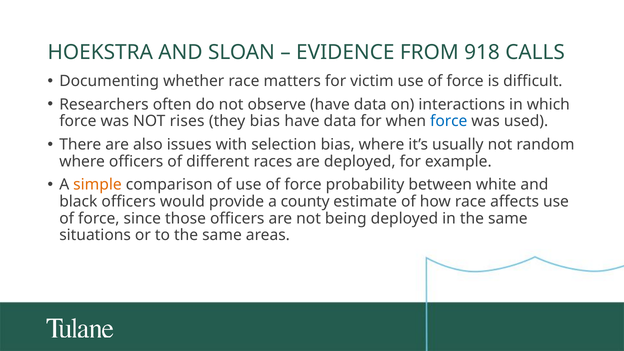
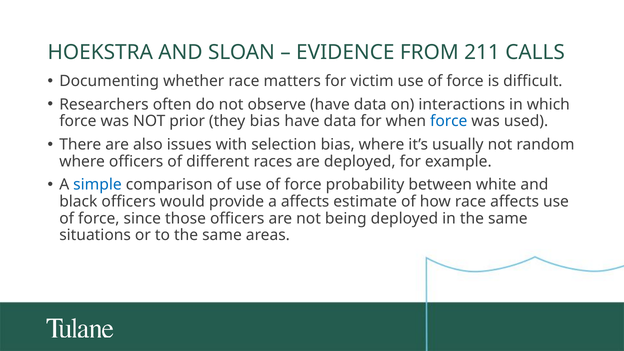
918: 918 -> 211 (482, 52)
rises: rises -> prior (187, 121)
simple colour: orange -> blue (97, 185)
a county: county -> affects (305, 202)
